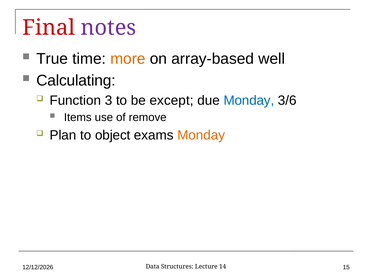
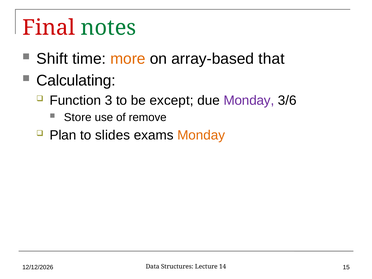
notes colour: purple -> green (108, 28)
True: True -> Shift (52, 59)
well: well -> that (272, 59)
Monday colour: blue -> purple (249, 100)
Items: Items -> Store (78, 117)
object: object -> slides (113, 135)
